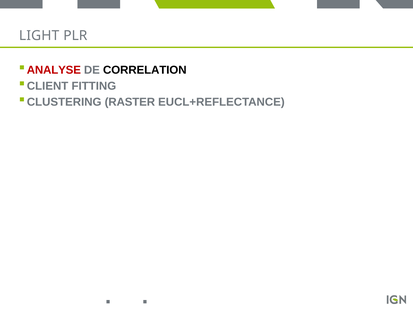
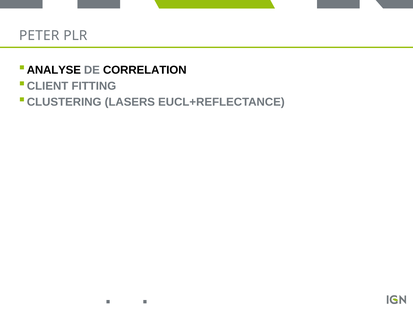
LIGHT: LIGHT -> PETER (39, 36)
ANALYSE colour: red -> black (54, 70)
RASTER: RASTER -> LASERS (130, 102)
